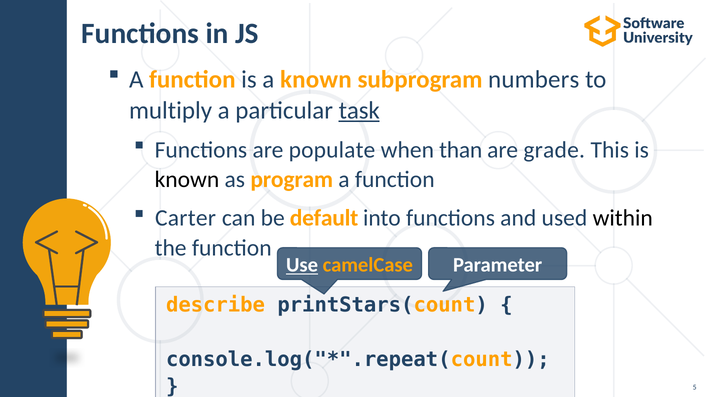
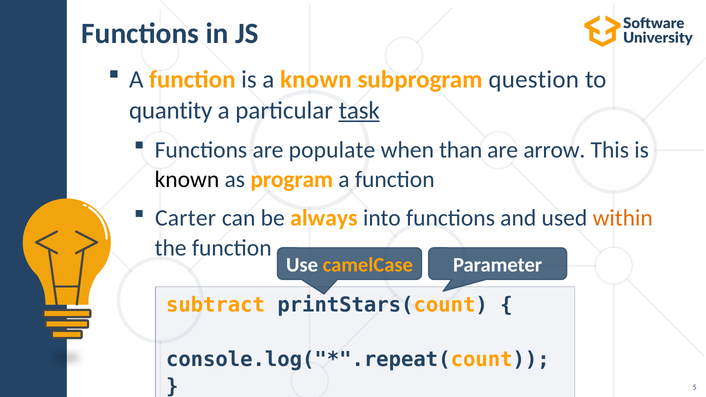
numbers: numbers -> question (534, 79)
multiply: multiply -> quantity (171, 111)
grade: grade -> arrow (554, 150)
default: default -> always (324, 218)
within colour: black -> orange (623, 218)
Use underline: present -> none (302, 265)
describe: describe -> subtract (215, 305)
